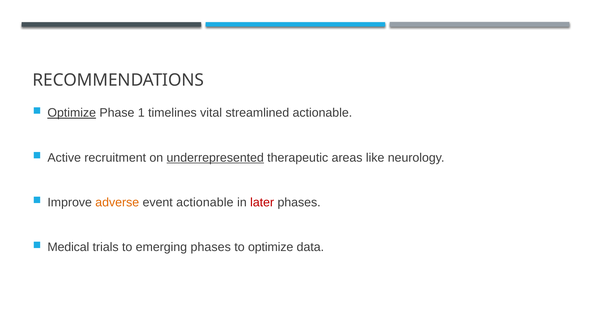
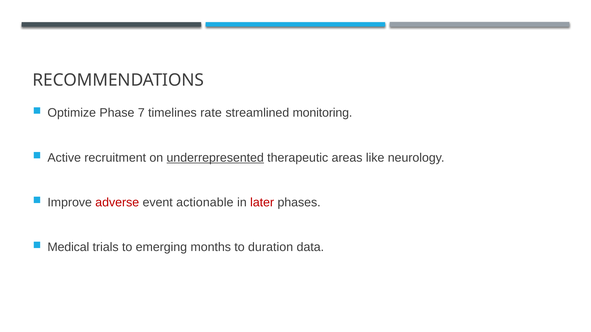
Optimize underline: present -> none (72, 113)
1: 1 -> 7 (141, 113)
vital: vital -> rate (211, 113)
streamlined actionable: actionable -> monitoring (322, 113)
adverse colour: orange -> red (117, 203)
emerging phases: phases -> months (211, 248)
to optimize: optimize -> duration (271, 248)
